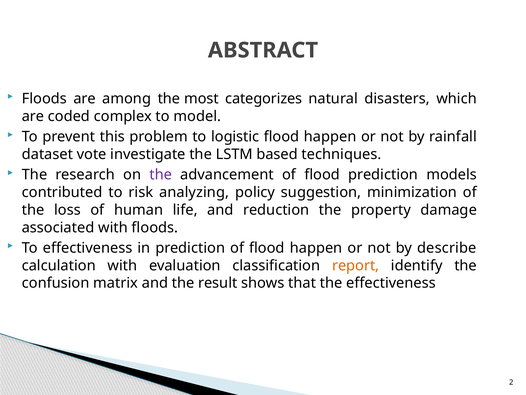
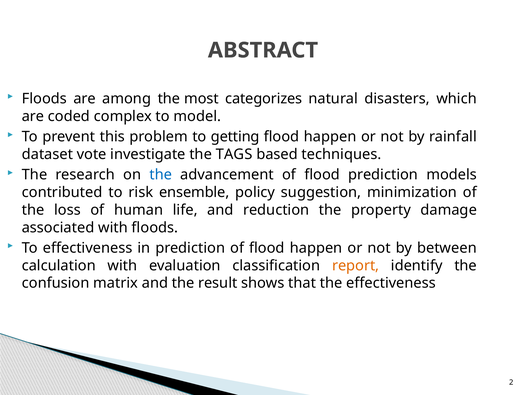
logistic: logistic -> getting (235, 137)
LSTM: LSTM -> TAGS (234, 154)
the colour: purple -> blue (161, 175)
analyzing: analyzing -> ensemble (194, 192)
describe: describe -> between (447, 248)
